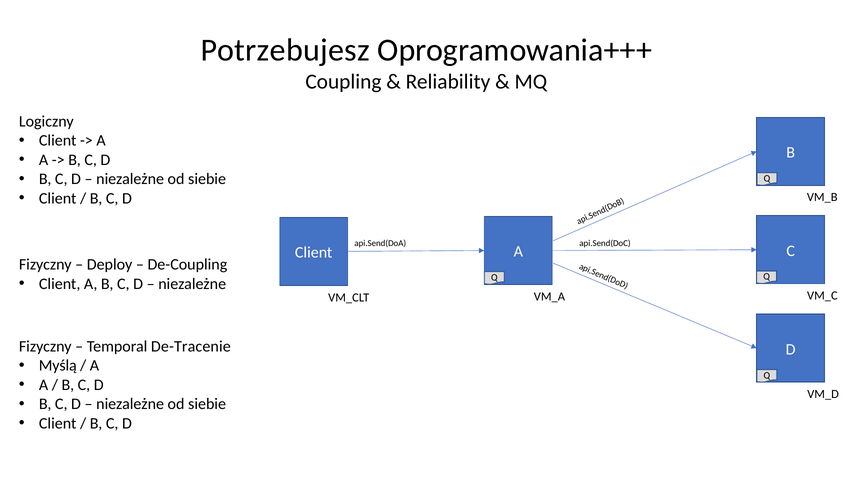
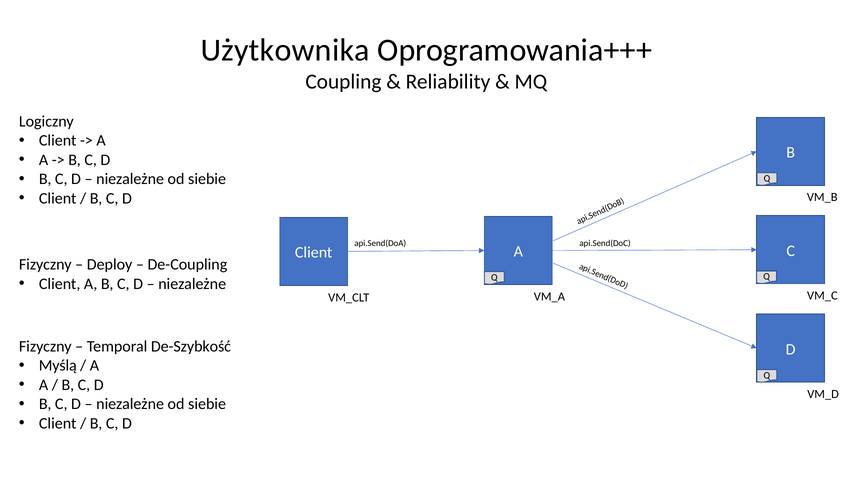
Potrzebujesz: Potrzebujesz -> Użytkownika (285, 50)
De-Tracenie: De-Tracenie -> De-Szybkość (191, 346)
